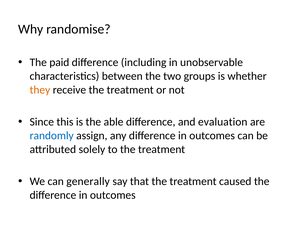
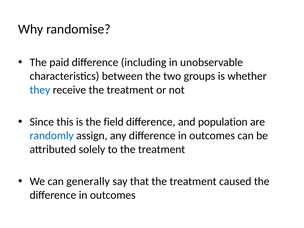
they colour: orange -> blue (40, 90)
able: able -> field (114, 122)
evaluation: evaluation -> population (223, 122)
